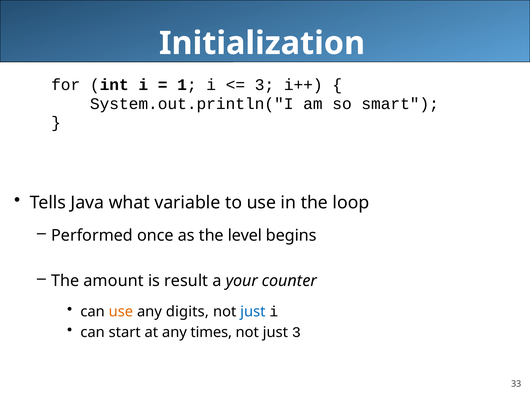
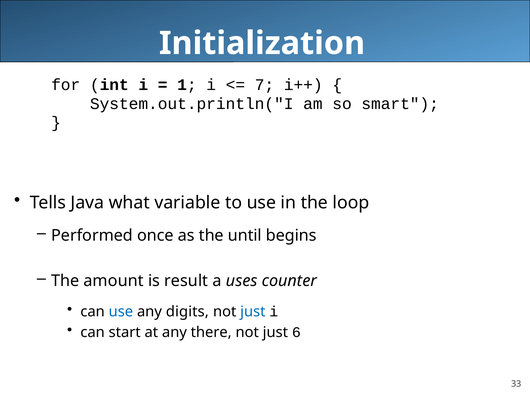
3: 3 -> 7 (264, 85)
level: level -> until (245, 235)
your: your -> uses (242, 281)
use colour: orange -> blue (121, 311)
times: times -> there (211, 332)
just 3: 3 -> 6 (296, 332)
